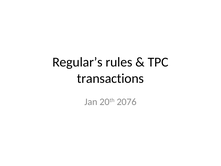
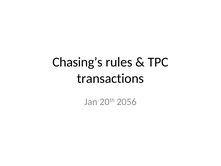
Regular’s: Regular’s -> Chasing’s (77, 62)
2076: 2076 -> 2056 (127, 102)
